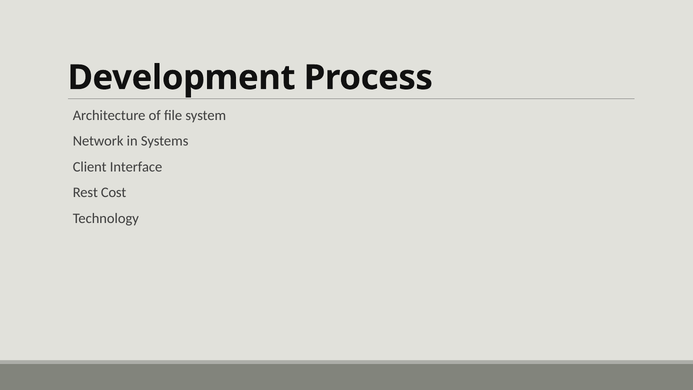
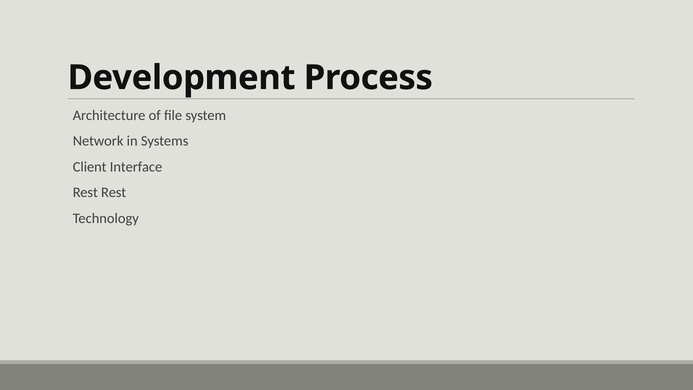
Rest Cost: Cost -> Rest (114, 192)
